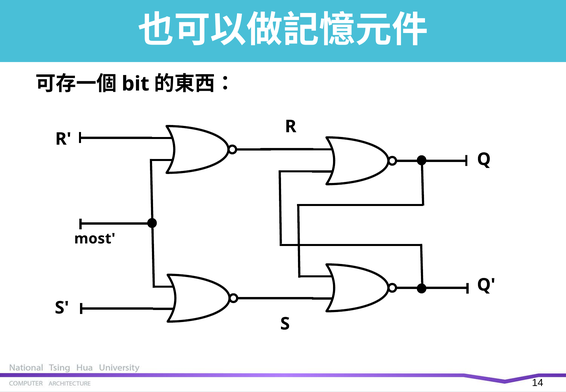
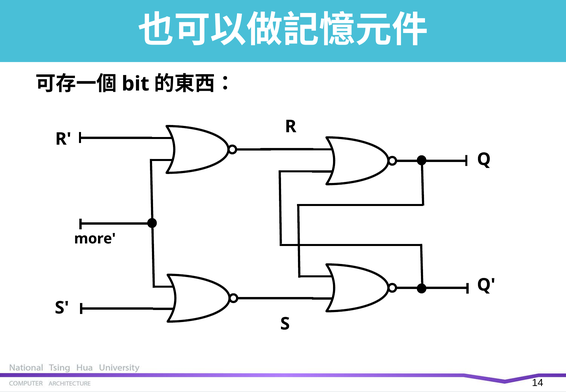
most: most -> more (95, 239)
